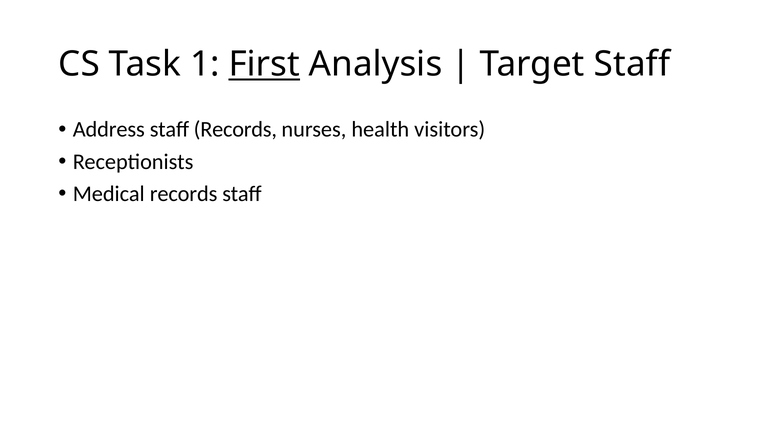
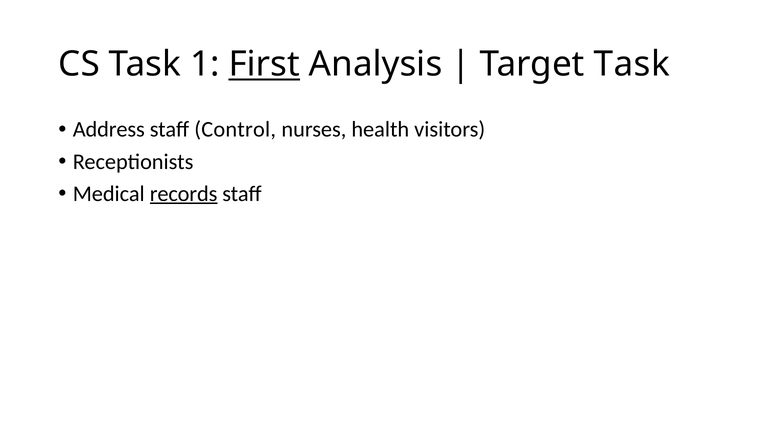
Target Staff: Staff -> Task (632, 64)
staff Records: Records -> Control (235, 130)
records underline: none -> present (184, 194)
